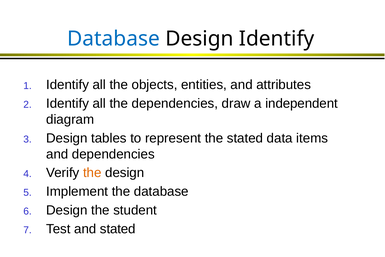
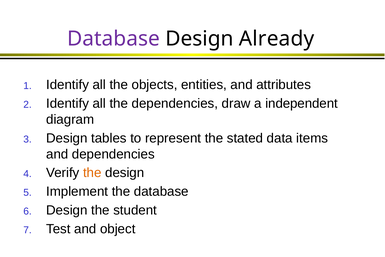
Database colour: blue -> purple (114, 39)
Design Identify: Identify -> Already (277, 39)
and stated: stated -> object (118, 229)
